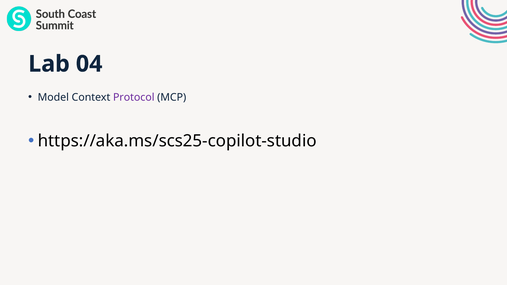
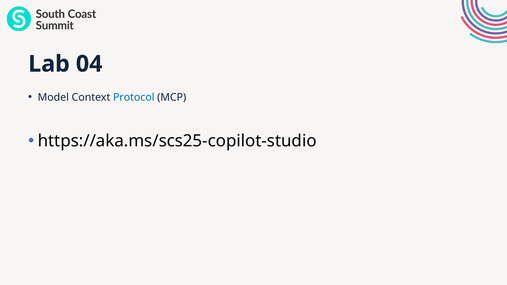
Protocol colour: purple -> blue (134, 97)
